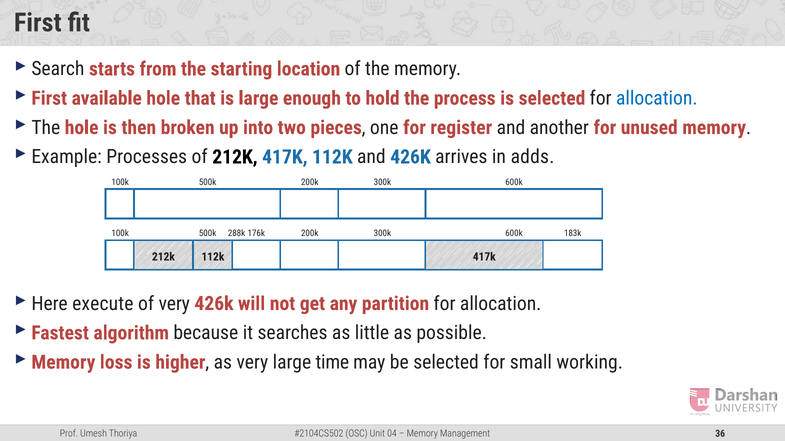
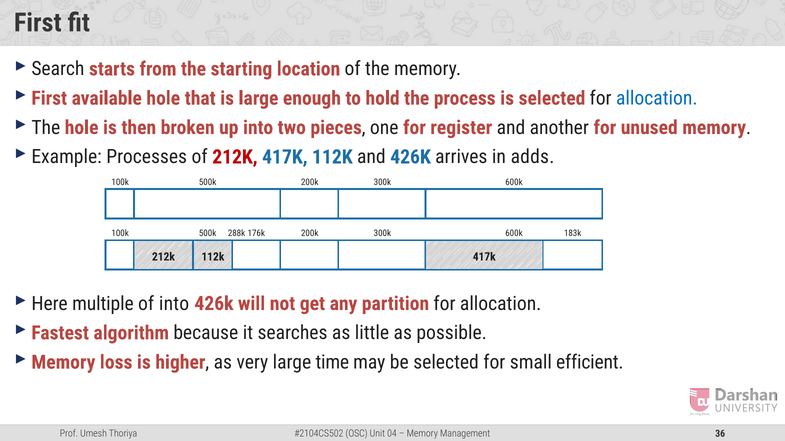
212K colour: black -> red (235, 157)
execute: execute -> multiple (103, 304)
of very: very -> into (174, 304)
working: working -> efficient (590, 363)
